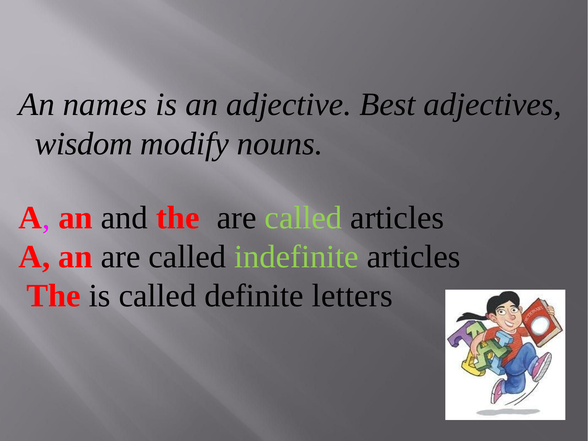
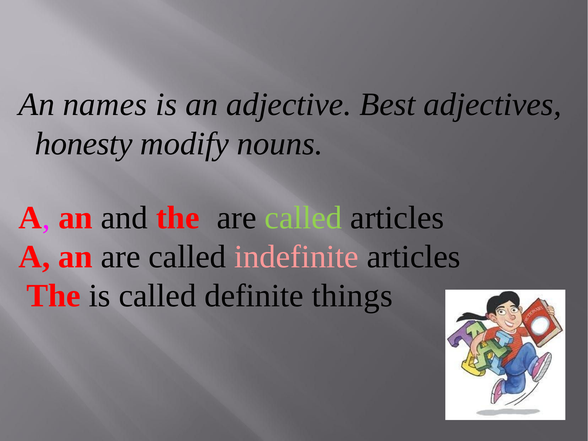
wisdom: wisdom -> honesty (84, 144)
indefinite colour: light green -> pink (296, 257)
letters: letters -> things (352, 296)
